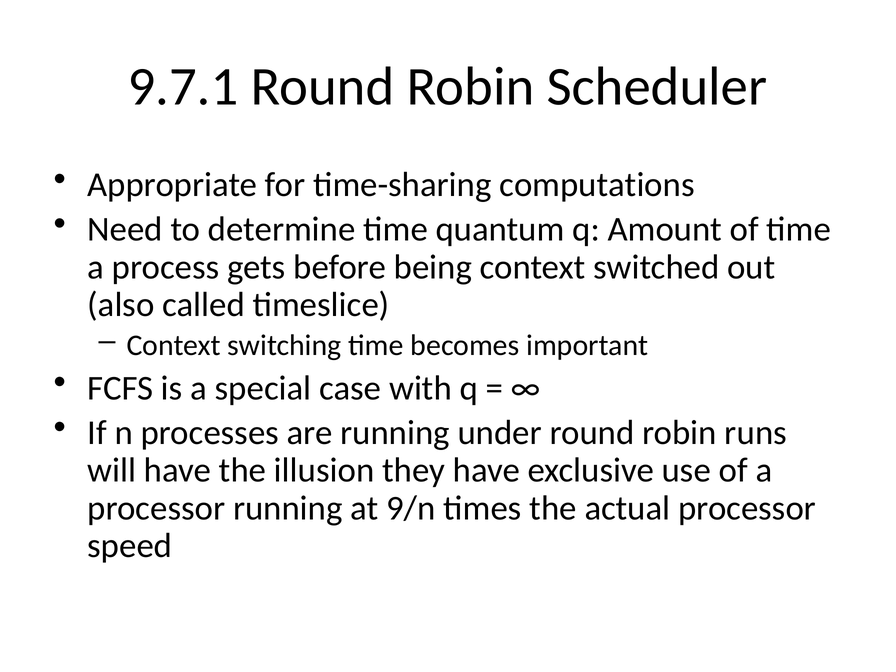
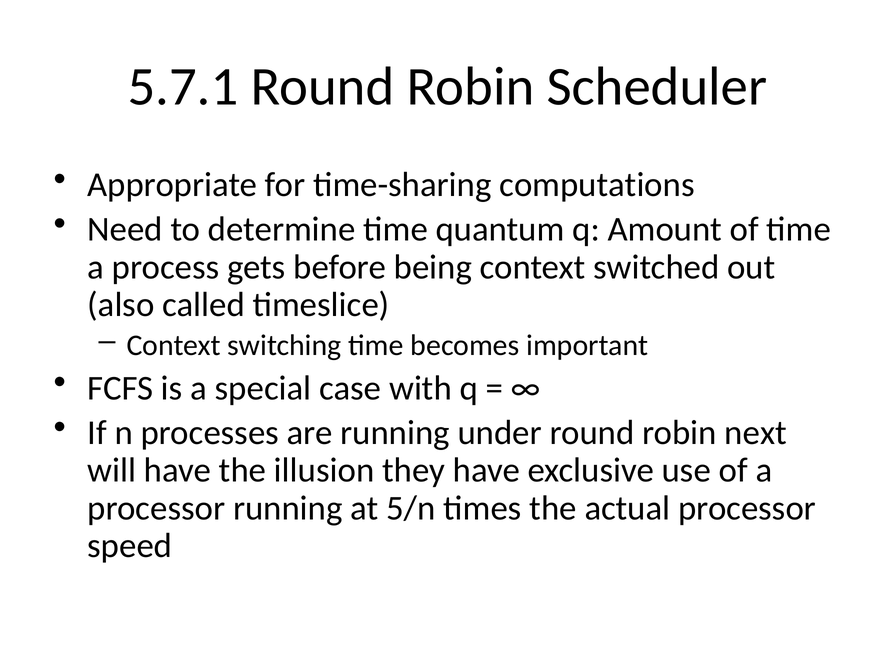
9.7.1: 9.7.1 -> 5.7.1 (183, 87)
runs: runs -> next (756, 433)
9/n: 9/n -> 5/n (411, 508)
